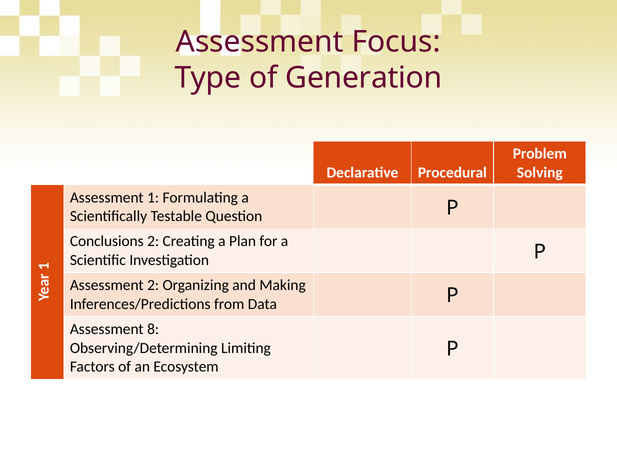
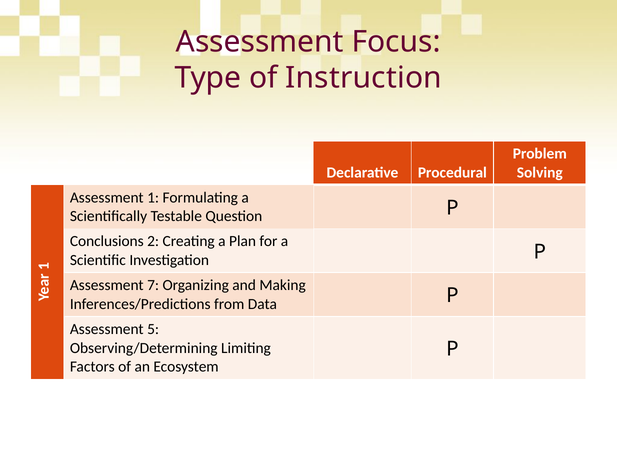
Generation: Generation -> Instruction (364, 78)
Assessment 2: 2 -> 7 (153, 285)
8: 8 -> 5 (153, 329)
